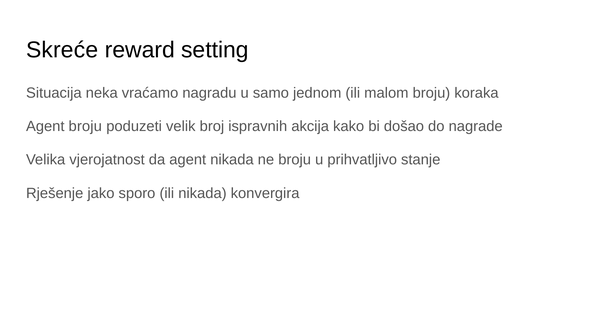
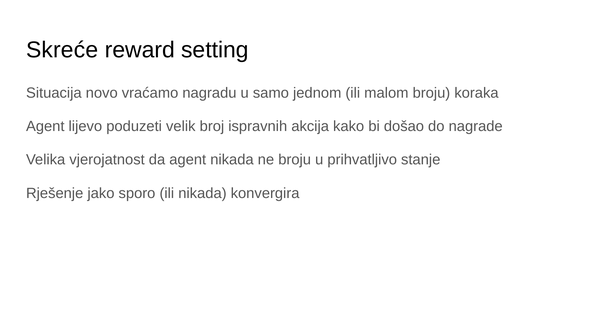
neka: neka -> novo (102, 93)
Agent broju: broju -> lijevo (85, 126)
